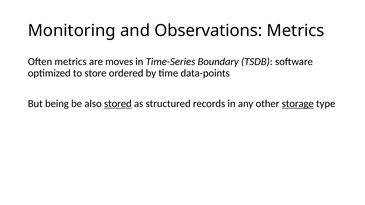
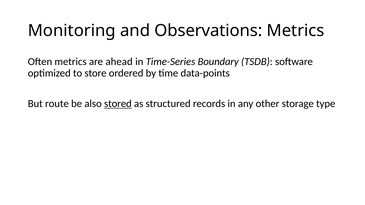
moves: moves -> ahead (119, 62)
being: being -> route (57, 104)
storage underline: present -> none (298, 104)
